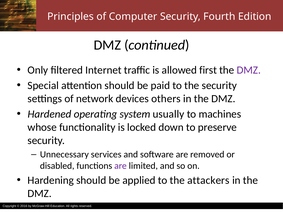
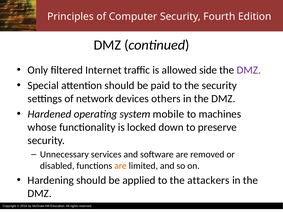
first: first -> side (208, 70)
usually: usually -> mobile (168, 114)
are colour: purple -> orange (120, 166)
